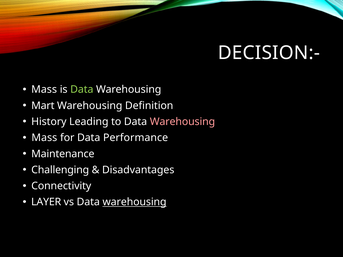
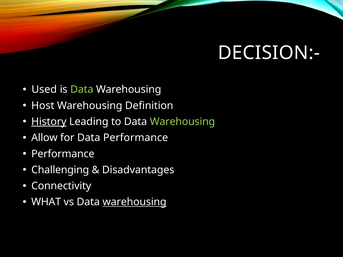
Mass: Mass -> Used (44, 90)
Mart: Mart -> Host (43, 106)
History underline: none -> present (49, 122)
Warehousing colour: pink -> light green (182, 122)
Mass: Mass -> Allow (44, 138)
Maintenance: Maintenance -> Performance (63, 154)
LAYER: LAYER -> WHAT (46, 202)
